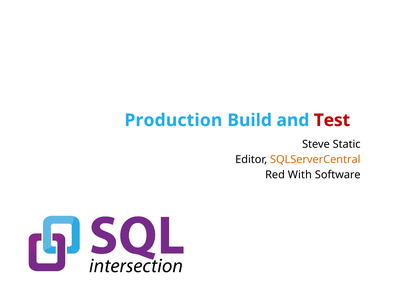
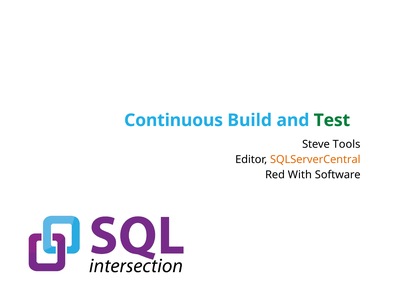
Production: Production -> Continuous (174, 120)
Test colour: red -> green (332, 120)
Static: Static -> Tools (347, 144)
